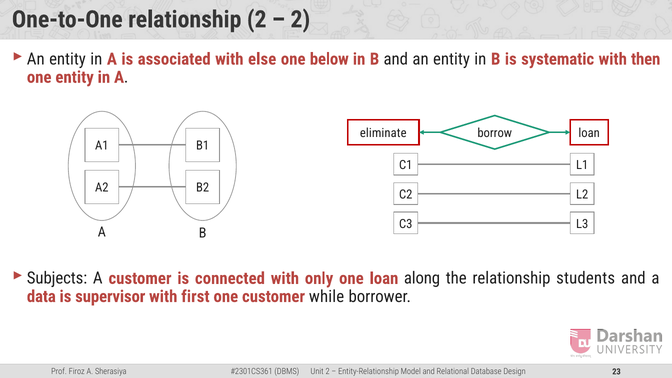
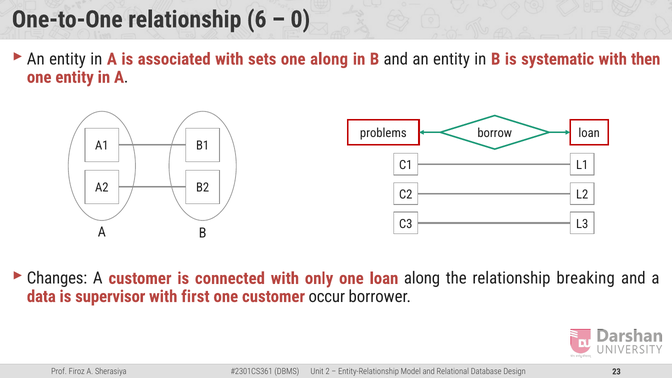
relationship 2: 2 -> 6 (257, 19)
2: 2 -> 0 (300, 19)
else: else -> sets (262, 59)
one below: below -> along (329, 59)
eliminate: eliminate -> problems (383, 133)
Subjects: Subjects -> Changes (57, 278)
students: students -> breaking (586, 278)
while: while -> occur (327, 296)
